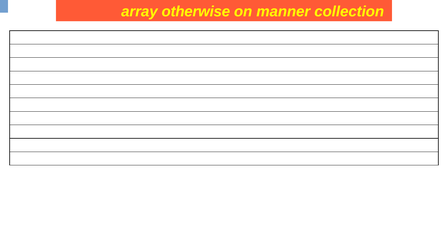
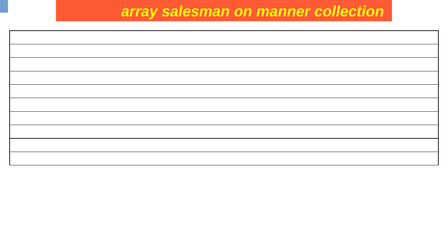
otherwise: otherwise -> salesman (196, 12)
